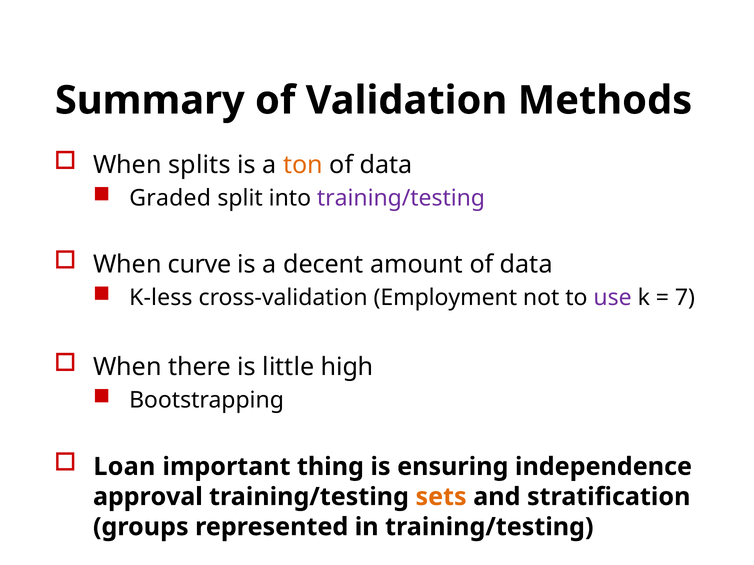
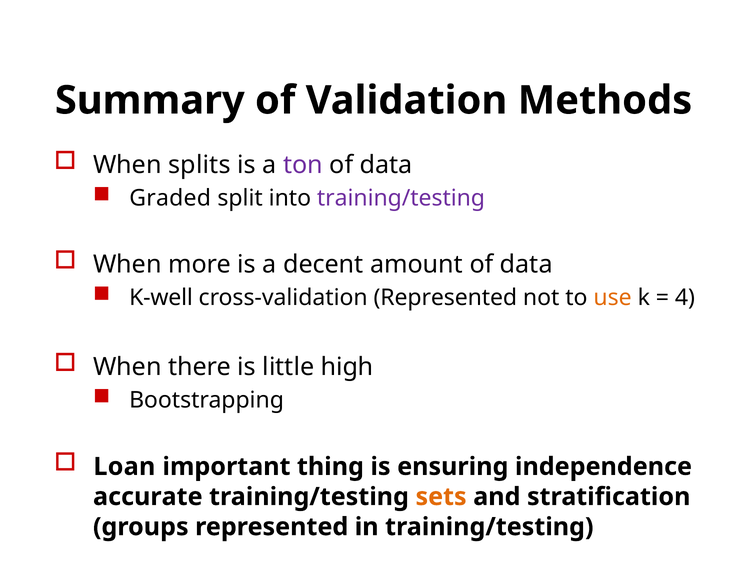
ton colour: orange -> purple (303, 165)
curve: curve -> more (200, 265)
K-less: K-less -> K-well (161, 298)
cross-validation Employment: Employment -> Represented (445, 298)
use colour: purple -> orange (613, 298)
7: 7 -> 4 (685, 298)
approval: approval -> accurate (148, 497)
